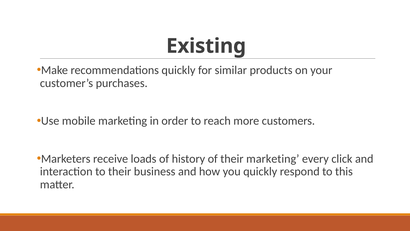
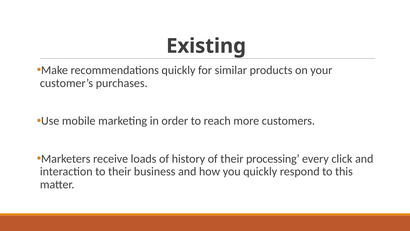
their marketing: marketing -> processing (273, 159)
